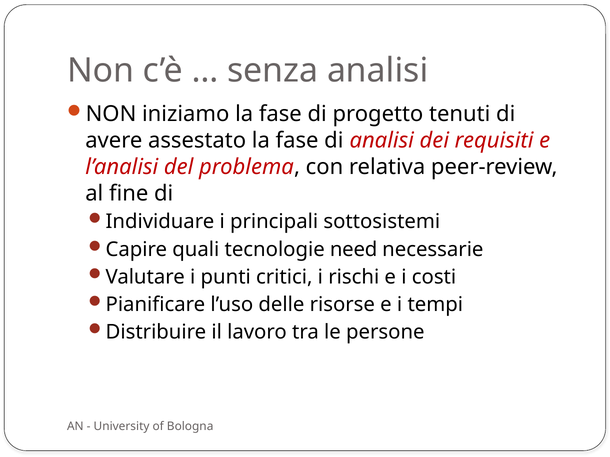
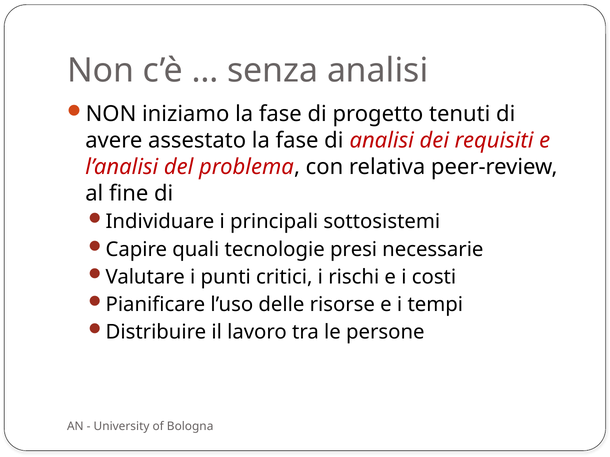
need: need -> presi (354, 250)
